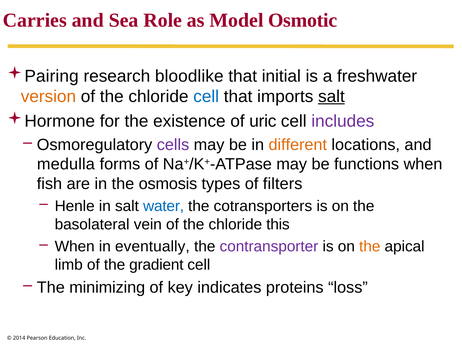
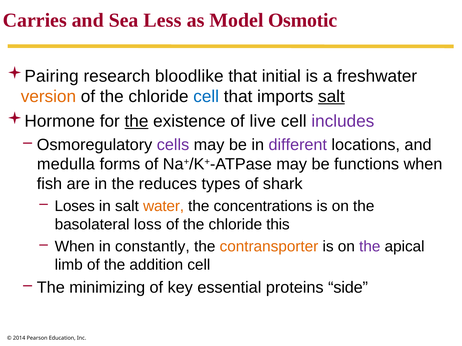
Role: Role -> Less (163, 20)
the underline: none -> present (136, 121)
uric: uric -> live (263, 121)
different colour: orange -> purple (298, 145)
osmosis: osmosis -> reduces (168, 184)
filters: filters -> shark (283, 184)
Henle: Henle -> Loses (75, 206)
water colour: blue -> orange (164, 206)
cotransporters: cotransporters -> concentrations (263, 206)
vein: vein -> loss (148, 225)
eventually: eventually -> constantly (152, 247)
contransporter colour: purple -> orange (269, 247)
the colour: orange -> purple (370, 247)
gradient: gradient -> addition (156, 265)
indicates: indicates -> essential (229, 288)
loss: loss -> side (348, 288)
